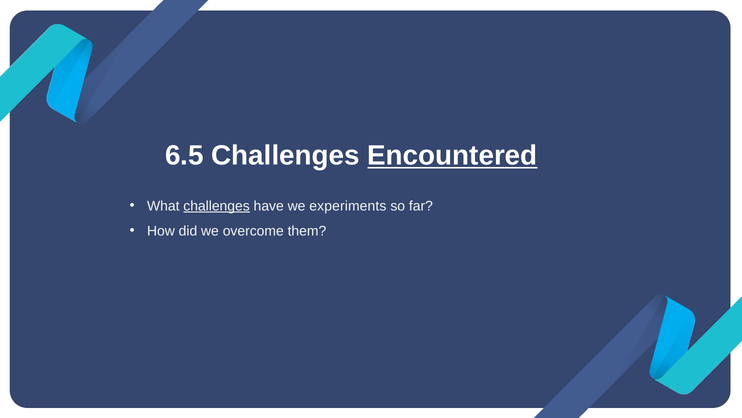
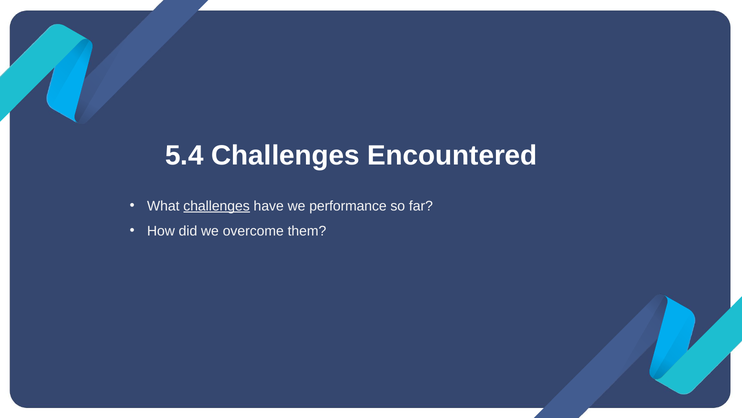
6.5: 6.5 -> 5.4 (184, 155)
Encountered underline: present -> none (452, 155)
experiments: experiments -> performance (348, 206)
